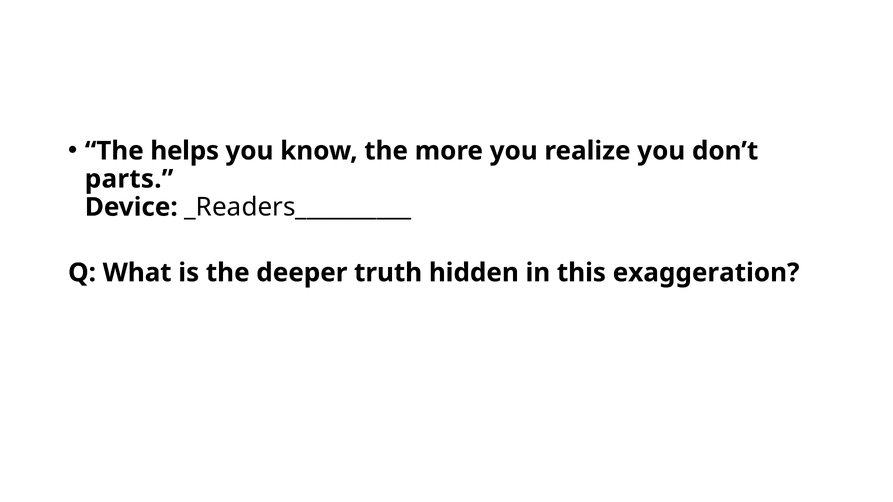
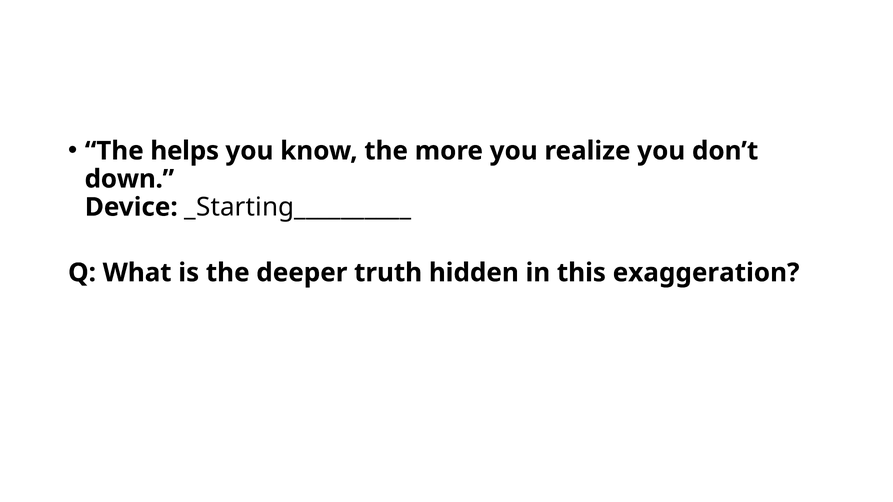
parts: parts -> down (129, 179)
_Readers__________: _Readers__________ -> _Starting__________ (298, 207)
